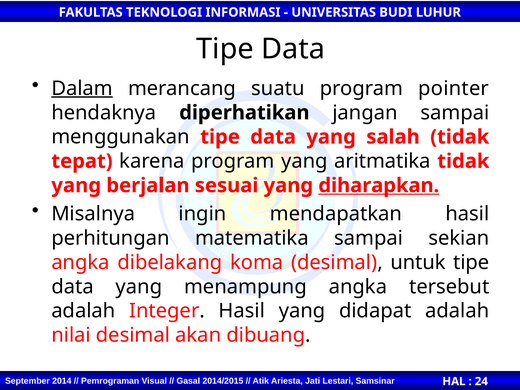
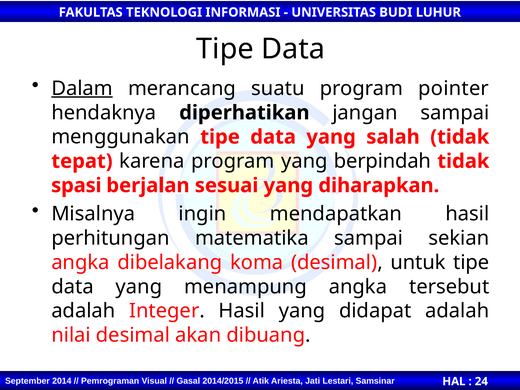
aritmatika: aritmatika -> berpindah (382, 161)
yang: yang -> spasi (76, 185)
diharapkan underline: present -> none (379, 185)
